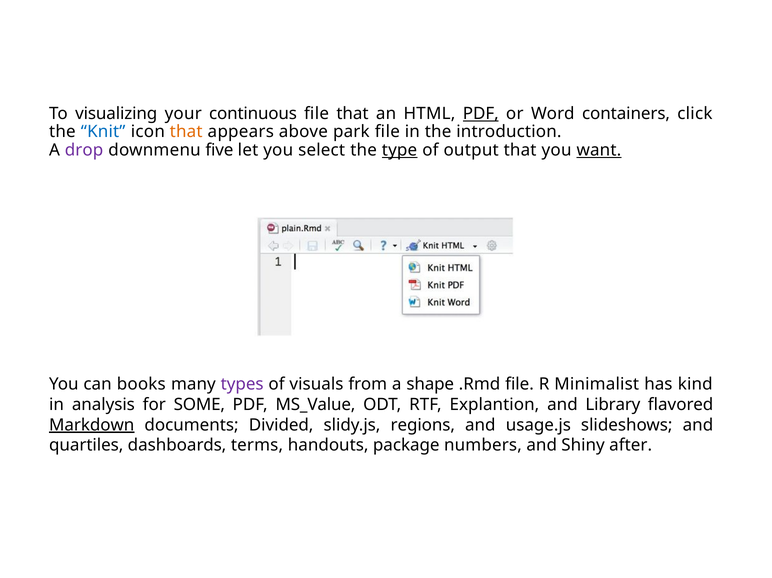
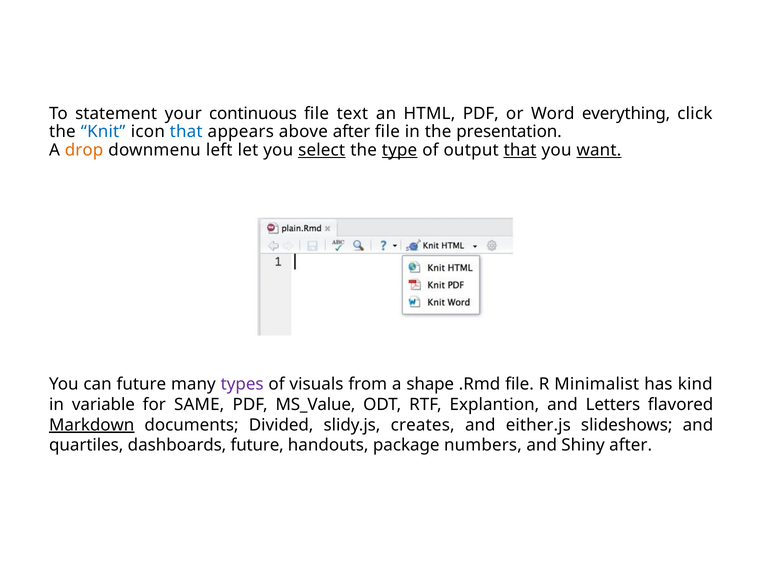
visualizing: visualizing -> statement (116, 114)
file that: that -> text (352, 114)
PDF underline: present -> none (481, 114)
containers: containers -> everything (626, 114)
that colour: orange -> blue (186, 132)
above park: park -> after (351, 132)
introduction: introduction -> presentation (509, 132)
drop colour: purple -> orange (84, 150)
five: five -> left (219, 150)
select underline: none -> present (322, 150)
that underline: none -> present (520, 150)
can books: books -> future (141, 384)
analysis: analysis -> variable (103, 405)
SOME: SOME -> SAME (199, 405)
Library: Library -> Letters (613, 405)
regions: regions -> creates (423, 425)
usage.js: usage.js -> either.js (538, 425)
dashboards terms: terms -> future (257, 445)
